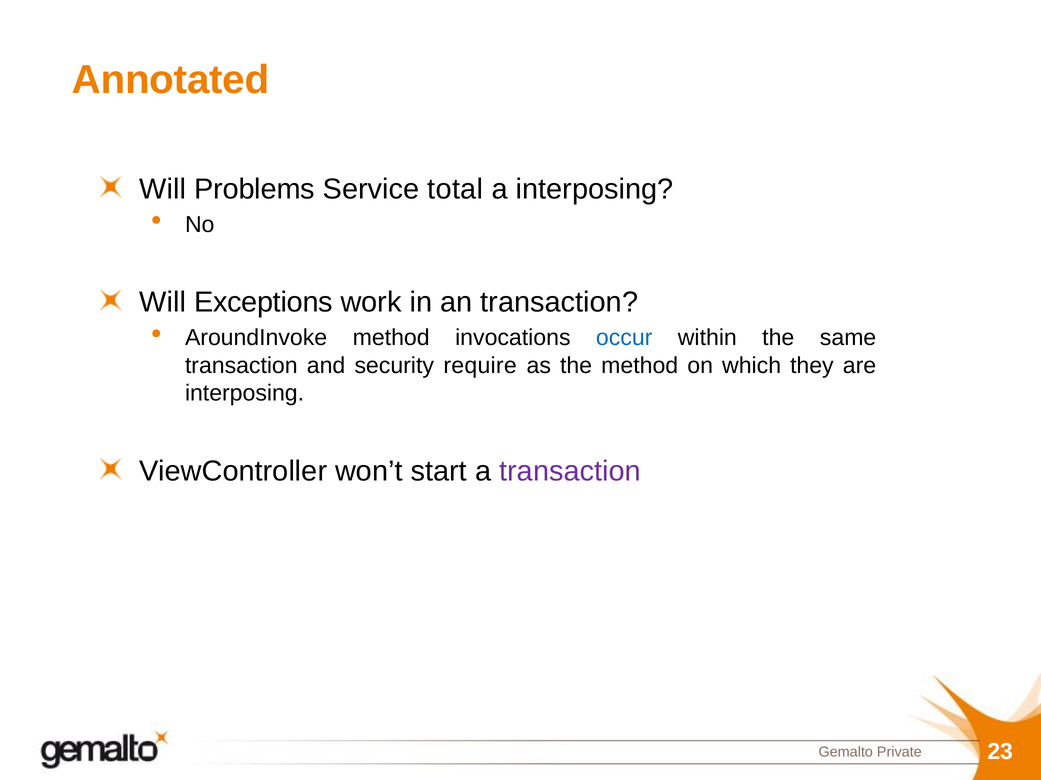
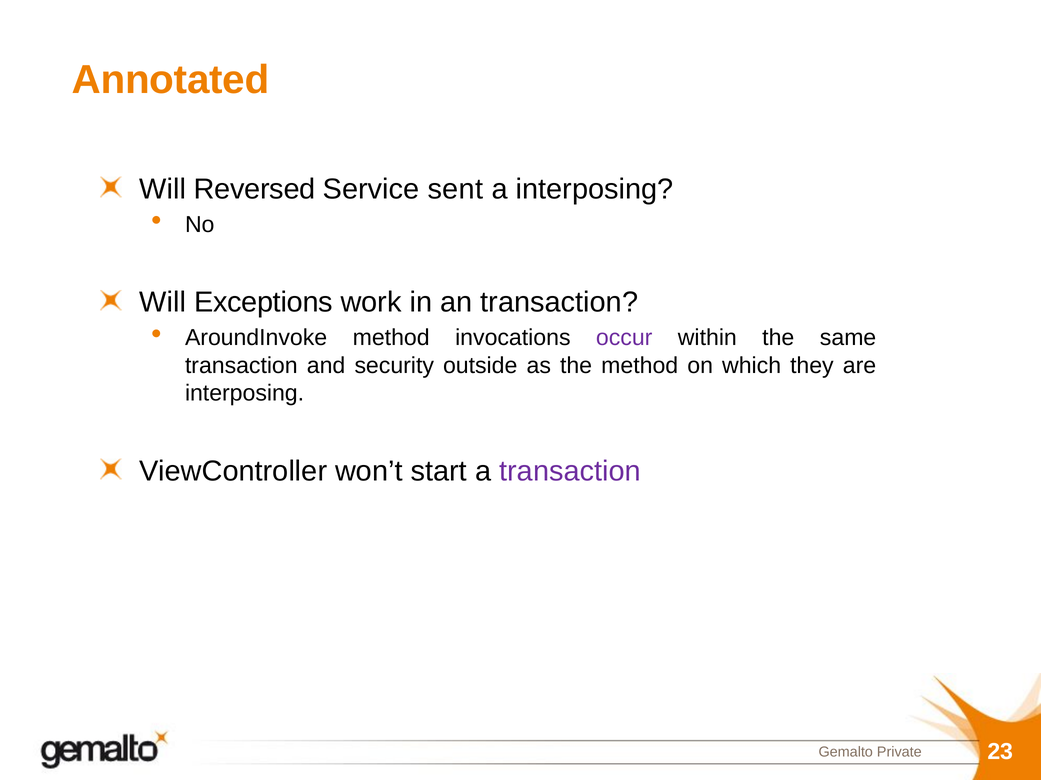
Problems: Problems -> Reversed (255, 189)
total: total -> sent (455, 189)
occur colour: blue -> purple (624, 338)
require: require -> outside (480, 366)
